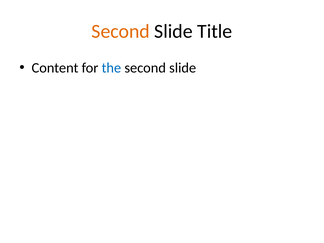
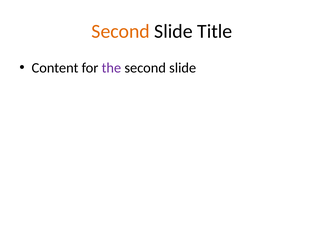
the colour: blue -> purple (111, 68)
